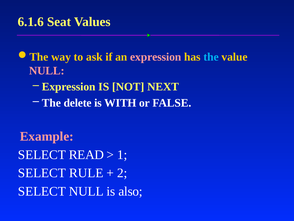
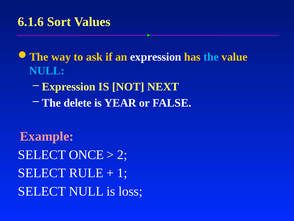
Seat: Seat -> Sort (59, 22)
expression colour: pink -> white (156, 57)
NULL colour: pink -> light blue (47, 71)
WITH: WITH -> YEAR (120, 103)
READ: READ -> ONCE (86, 154)
1: 1 -> 2 (122, 154)
2: 2 -> 1 (122, 173)
also: also -> loss (130, 191)
